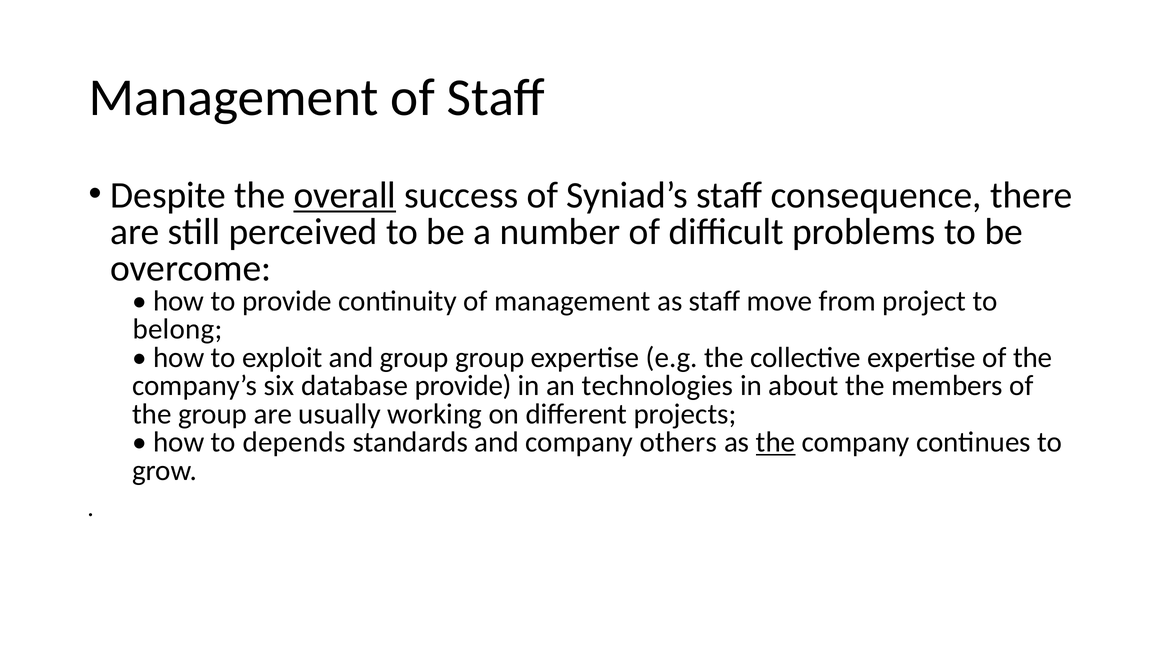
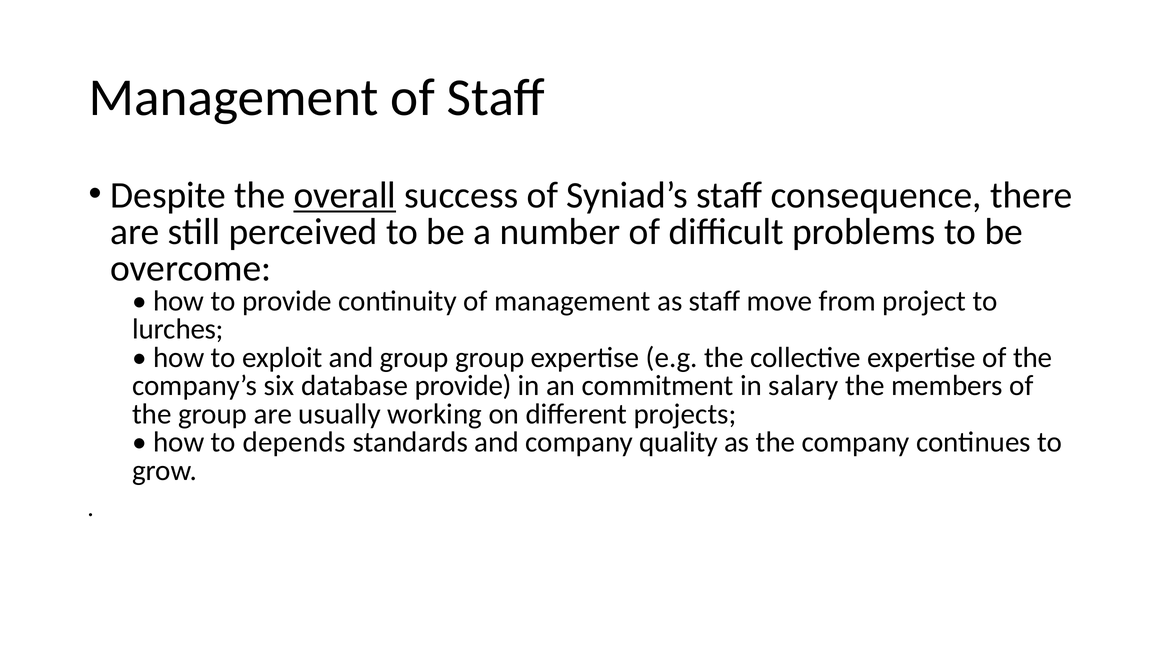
belong: belong -> lurches (178, 329)
technologies: technologies -> commitment (658, 386)
about: about -> salary (804, 386)
others: others -> quality (679, 442)
the underline: present -> none (776, 442)
